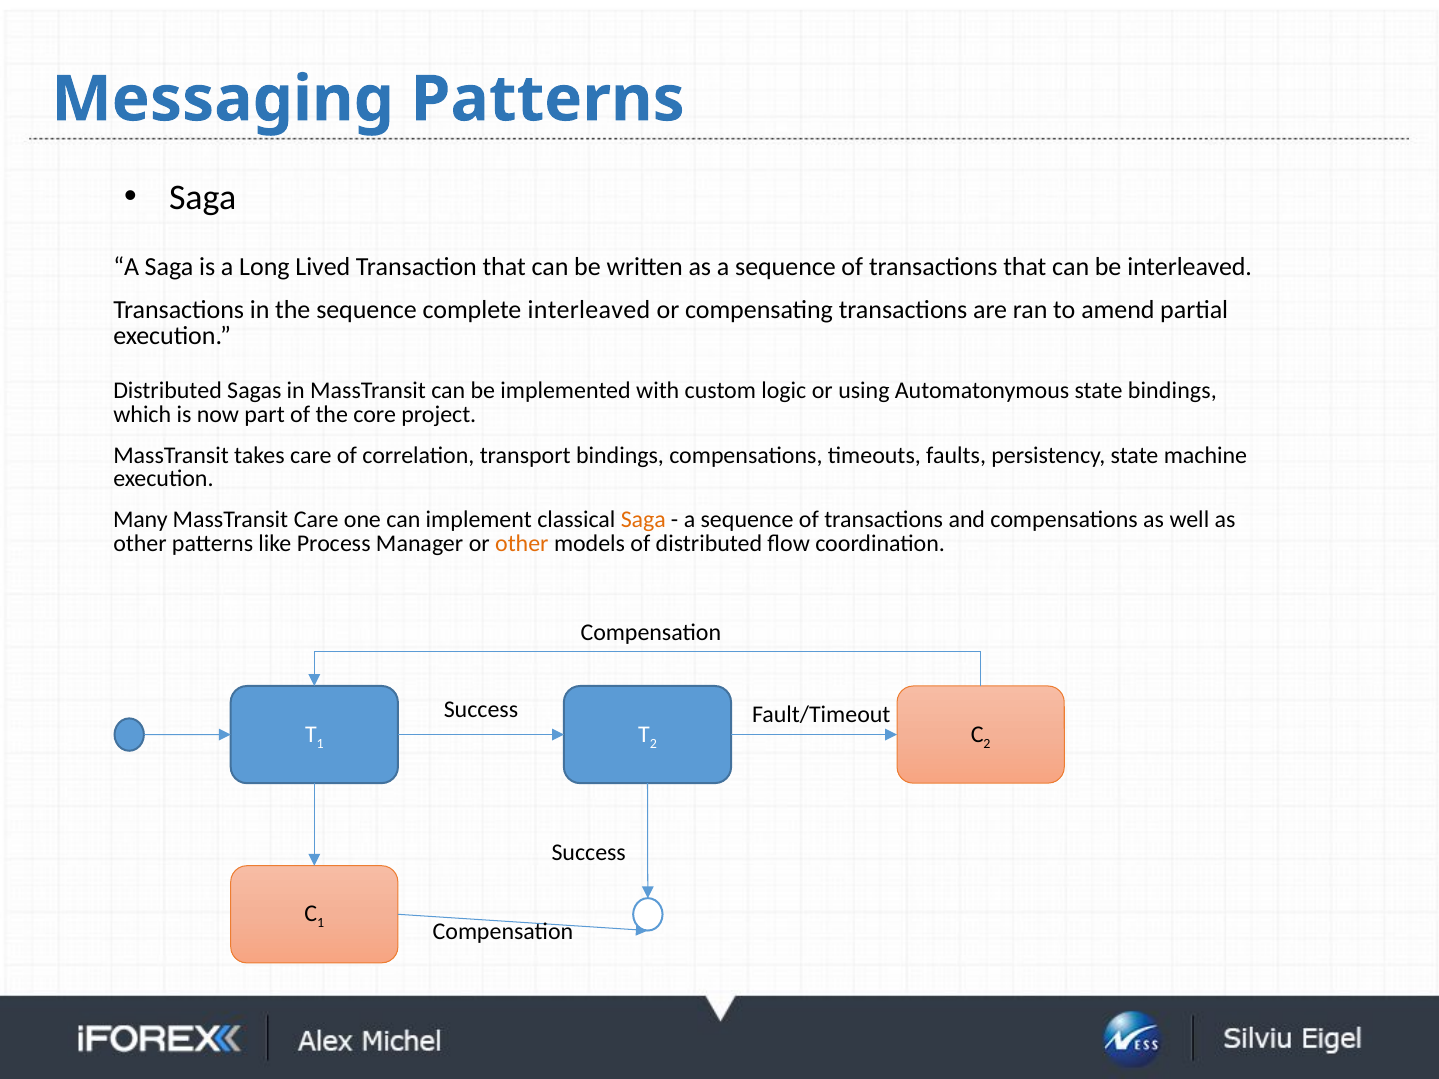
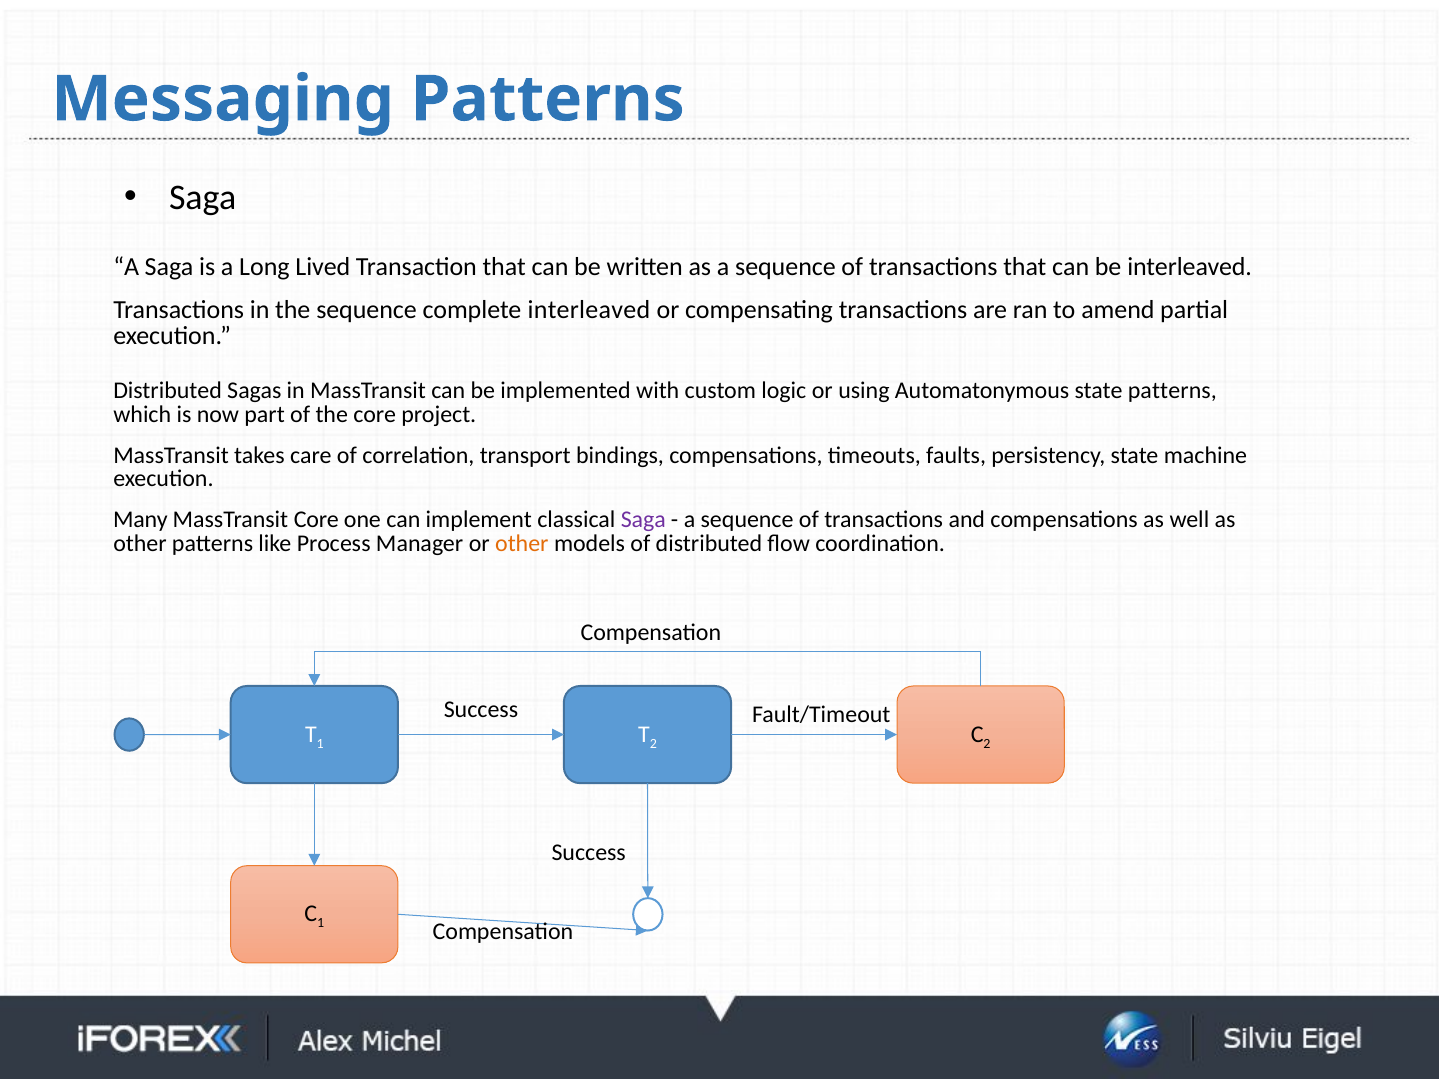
state bindings: bindings -> patterns (1172, 391)
MassTransit Care: Care -> Core (316, 520)
Saga colour: orange -> purple (643, 520)
